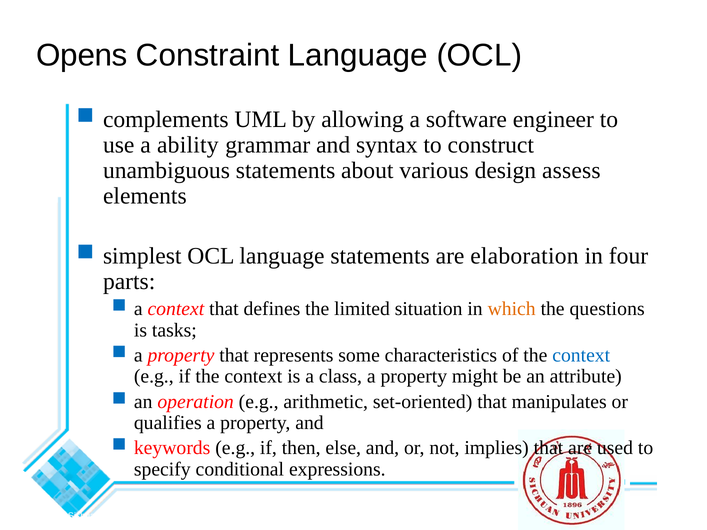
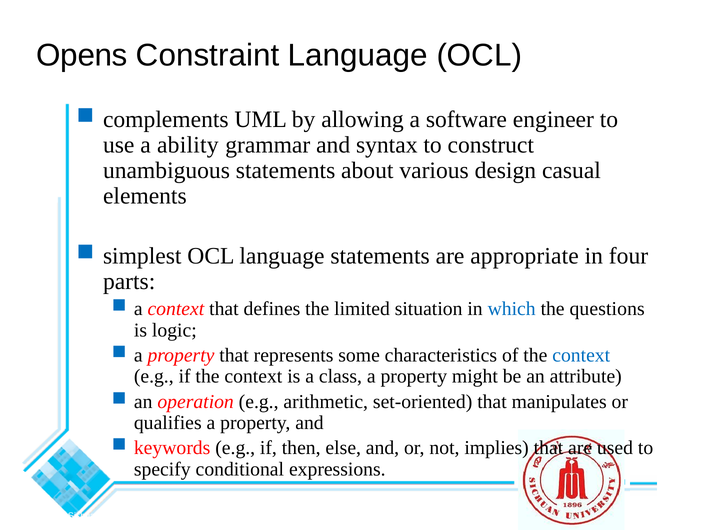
assess: assess -> casual (571, 171)
elaboration: elaboration -> appropriate (525, 256)
which colour: orange -> blue (512, 309)
tasks: tasks -> logic (174, 330)
